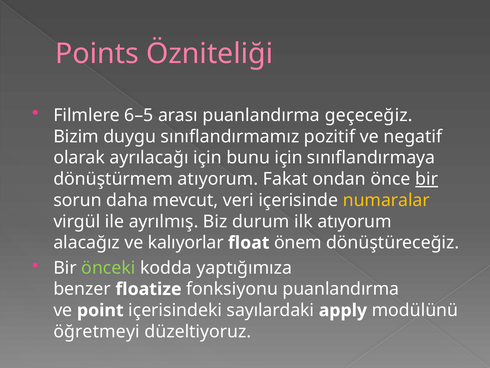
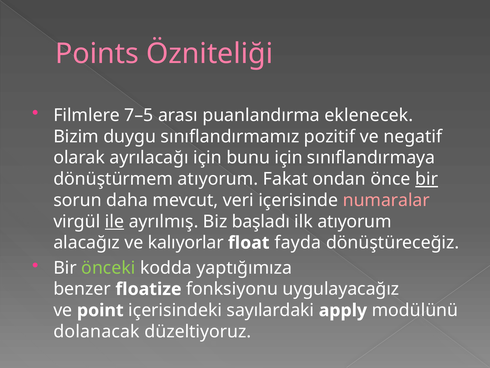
6–5: 6–5 -> 7–5 (139, 115)
geçeceğiz: geçeceğiz -> eklenecek (369, 115)
numaralar colour: yellow -> pink (386, 200)
ile underline: none -> present (115, 221)
durum: durum -> başladı (261, 221)
önem: önem -> fayda (298, 242)
fonksiyonu puanlandırma: puanlandırma -> uygulayacağız (341, 289)
öğretmeyi: öğretmeyi -> dolanacak (97, 331)
